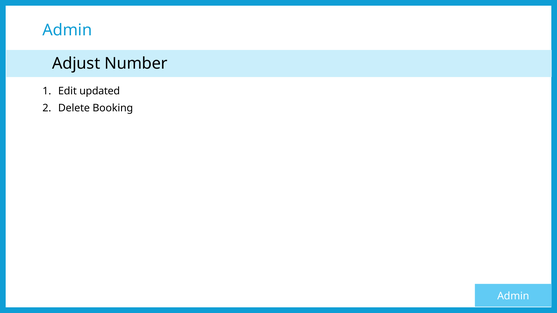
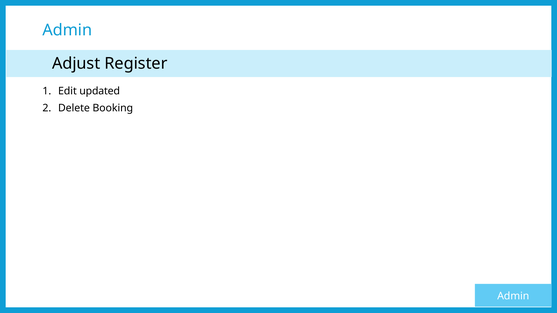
Number: Number -> Register (136, 64)
